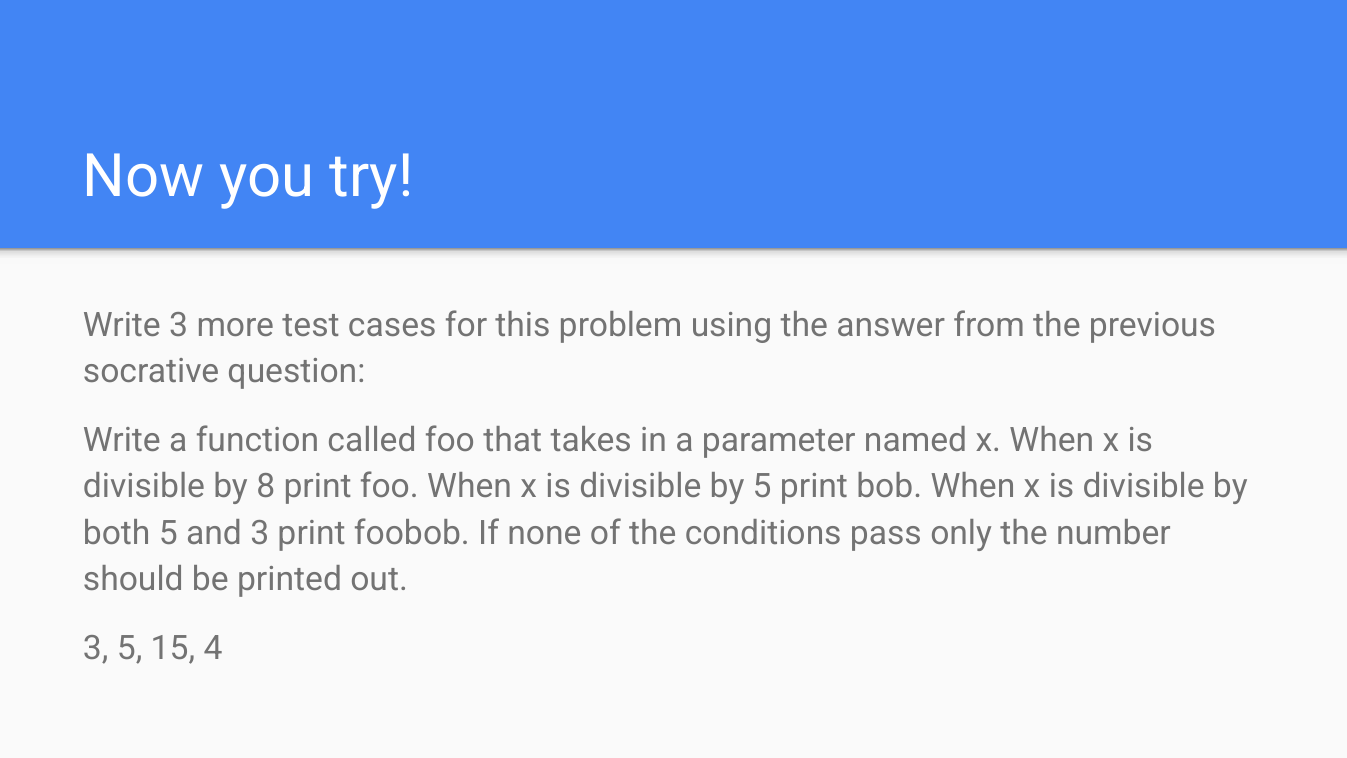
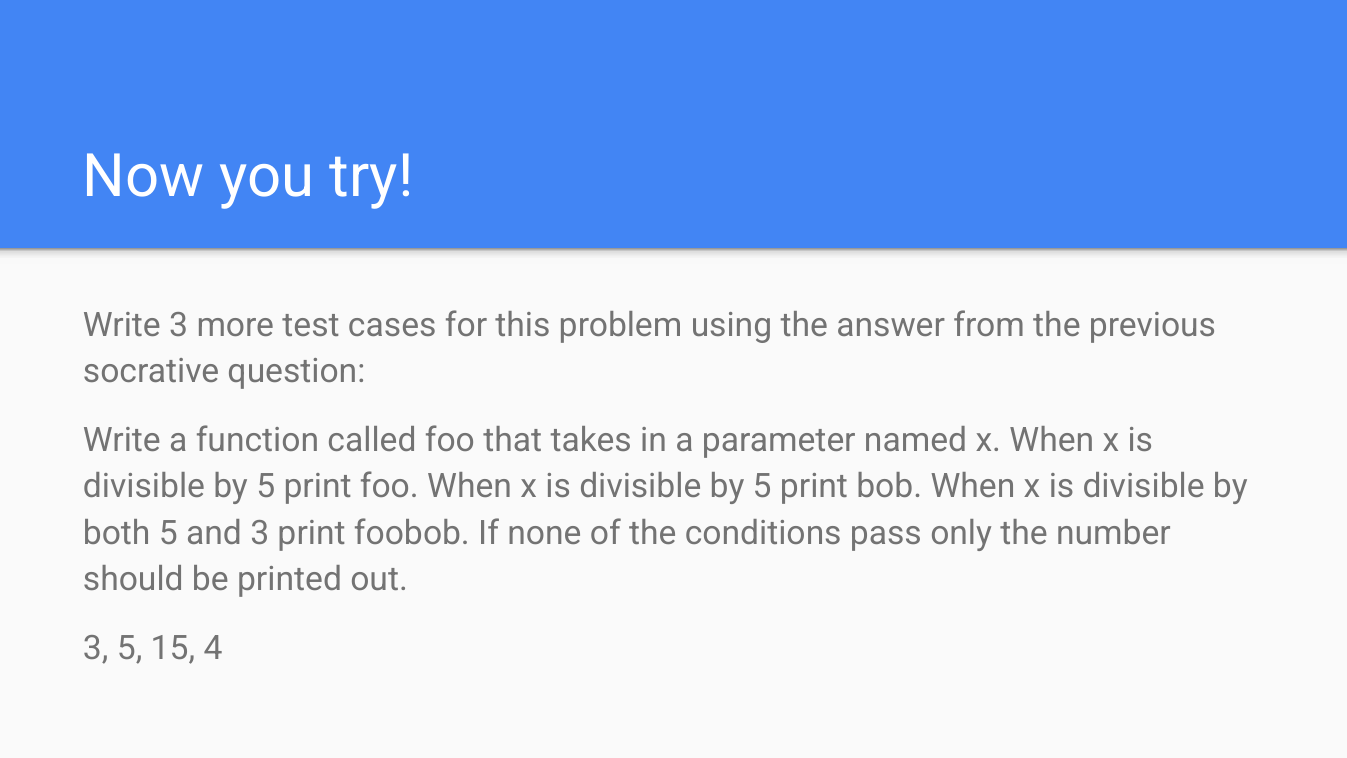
8: 8 -> 5 (266, 487)
